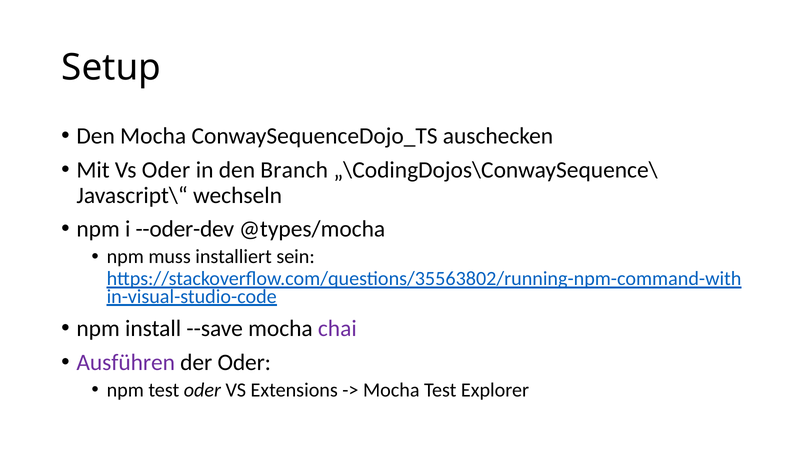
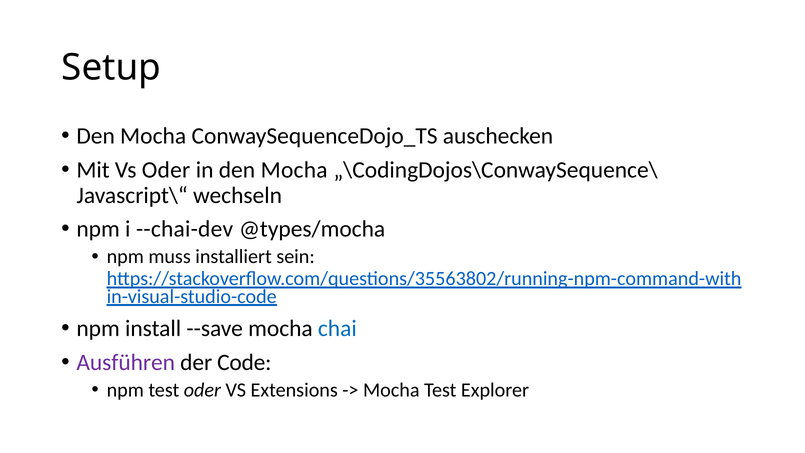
in den Branch: Branch -> Mocha (294, 170)
--oder-dev: --oder-dev -> --chai-dev (185, 229)
chai colour: purple -> blue (337, 328)
der Oder: Oder -> Code (244, 362)
